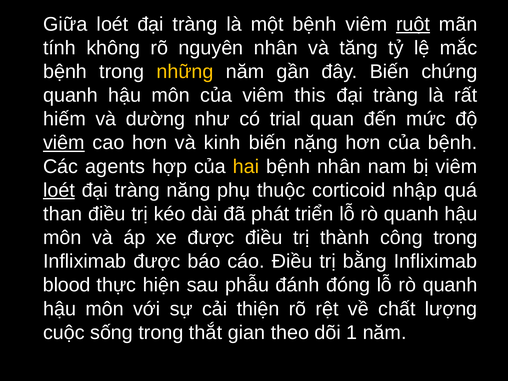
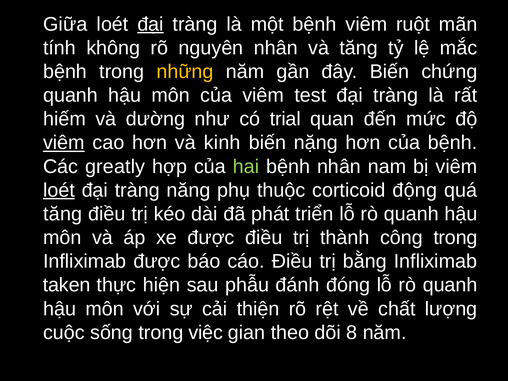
đại underline: none -> present (150, 24)
ruột underline: present -> none (413, 24)
this: this -> test (310, 95)
agents: agents -> greatly (115, 166)
hai colour: yellow -> light green (246, 166)
nhập: nhập -> động (415, 190)
than: than -> tăng (63, 214)
blood: blood -> taken (67, 285)
thắt: thắt -> việc (206, 333)
1: 1 -> 8 (352, 333)
